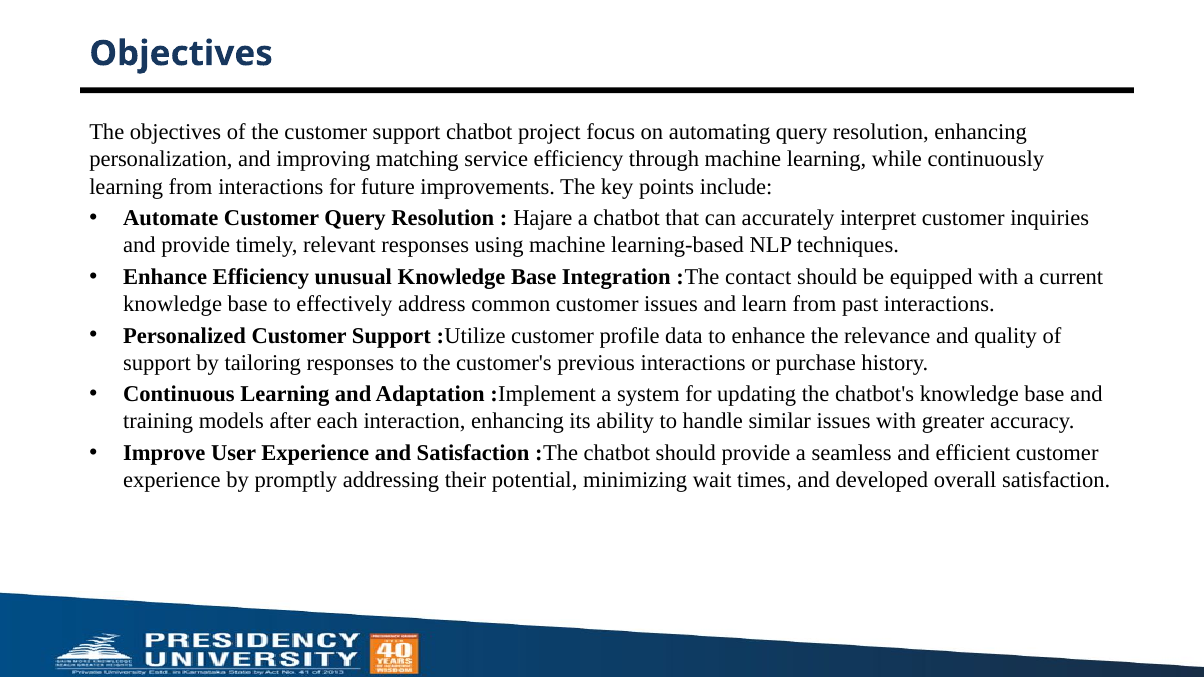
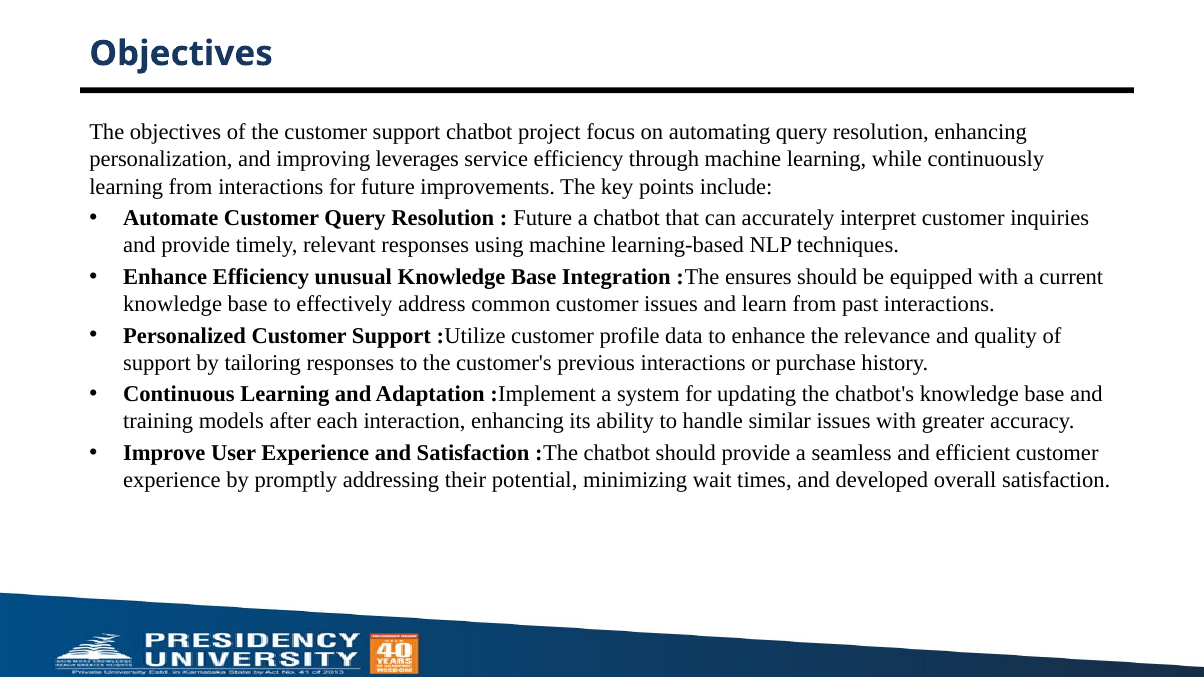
matching: matching -> leverages (417, 160)
Hajare: Hajare -> Future (543, 218)
contact: contact -> ensures (758, 277)
